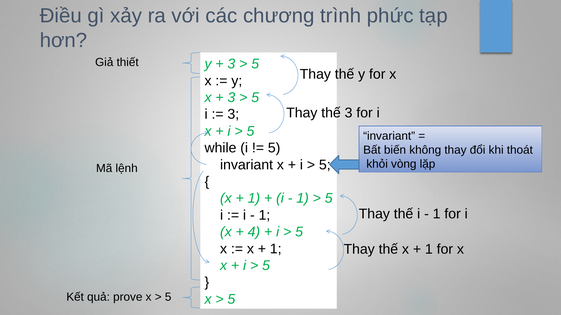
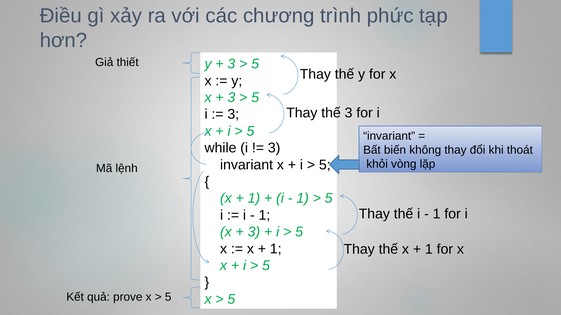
5: 5 -> 3 (274, 148)
4: 4 -> 3 (254, 232)
